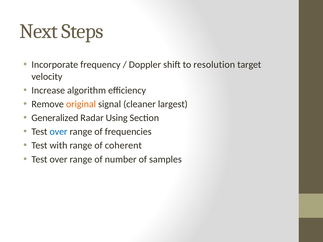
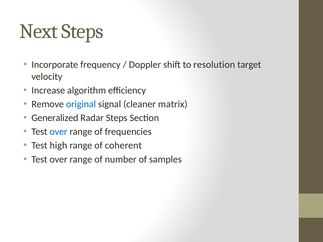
original colour: orange -> blue (81, 104)
largest: largest -> matrix (173, 104)
Radar Using: Using -> Steps (117, 118)
with: with -> high (58, 146)
